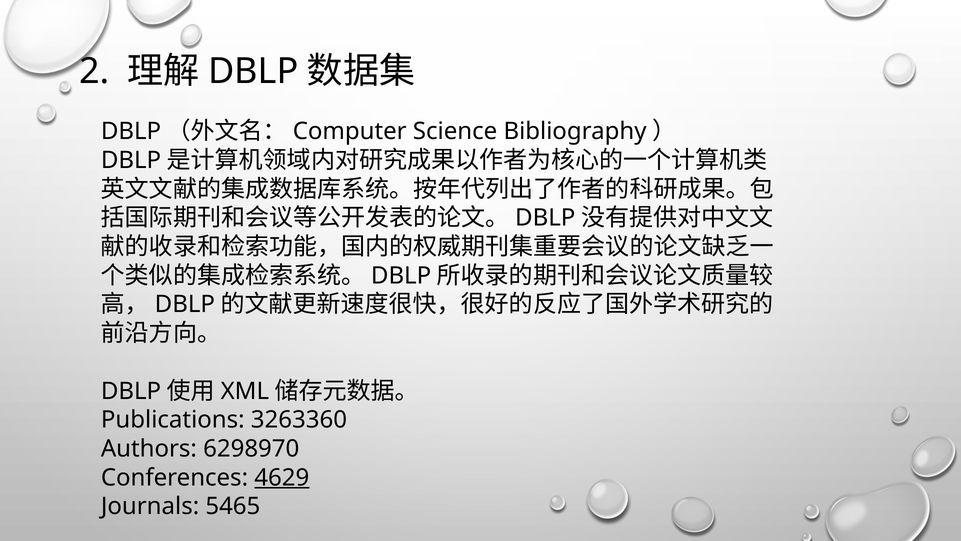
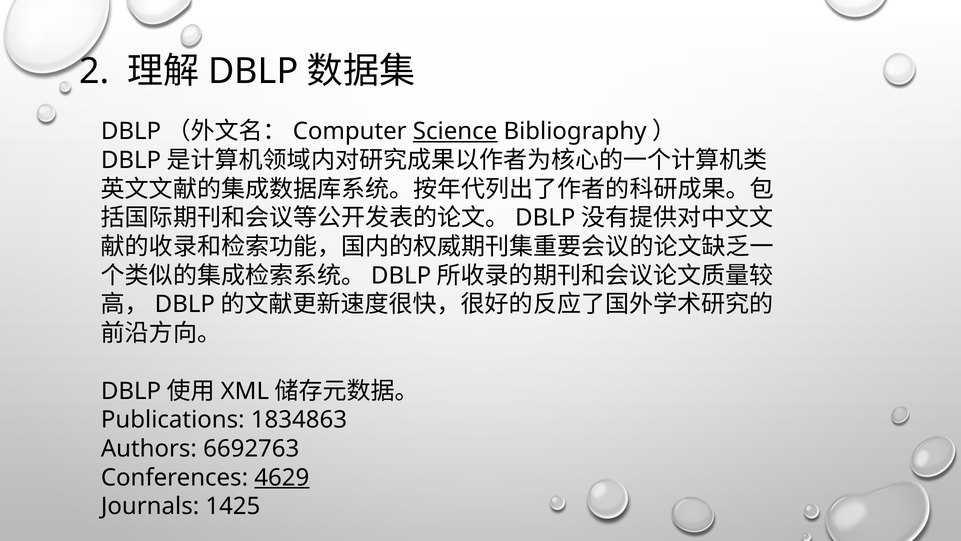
Science underline: none -> present (455, 131)
3263360: 3263360 -> 1834863 (299, 420)
6298970: 6298970 -> 6692763 (251, 448)
5465: 5465 -> 1425 (233, 506)
